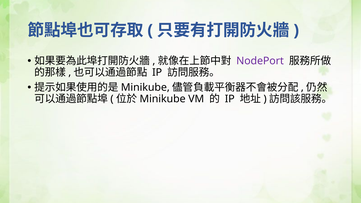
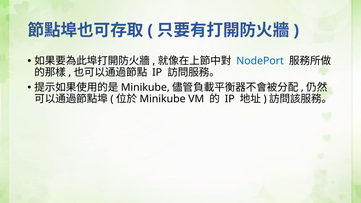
NodePort colour: purple -> blue (260, 61)
